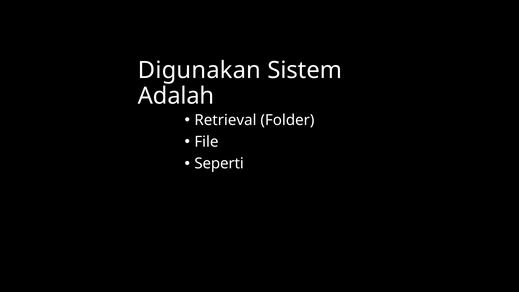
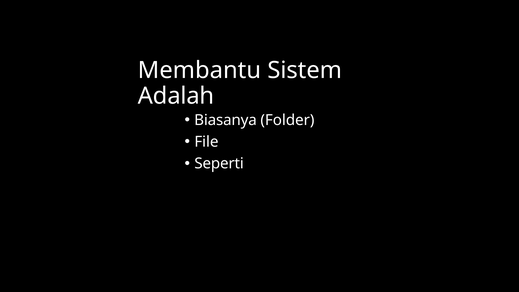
Digunakan: Digunakan -> Membantu (200, 70)
Retrieval: Retrieval -> Biasanya (225, 120)
